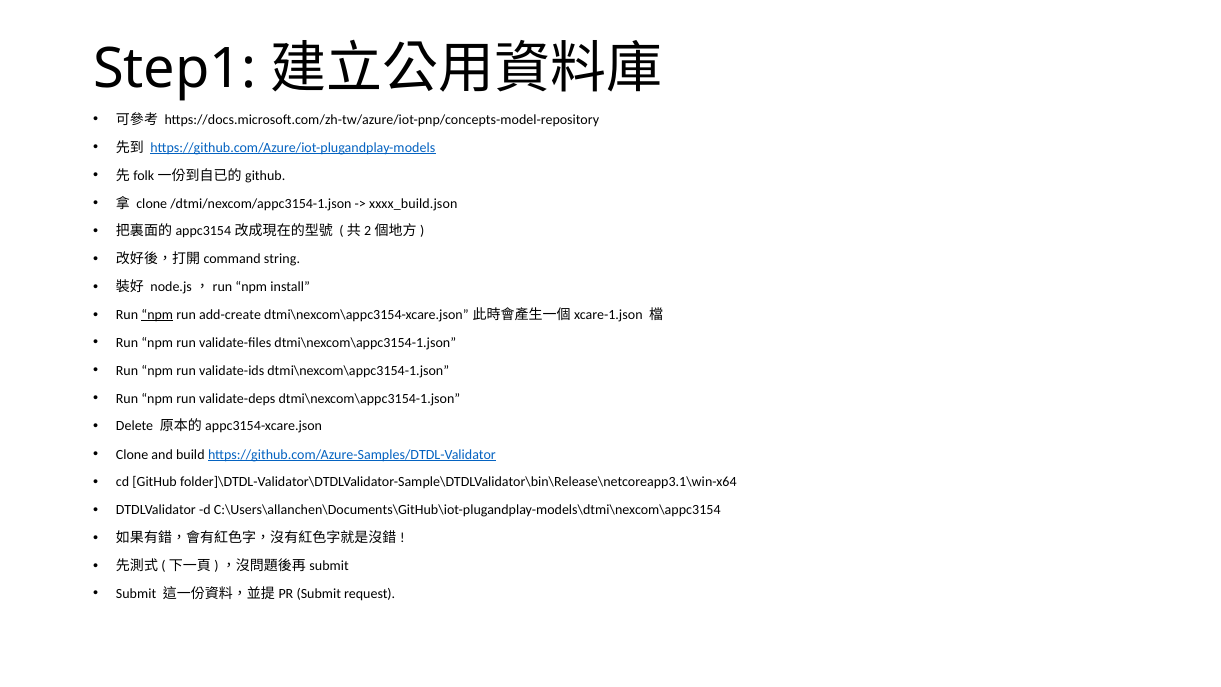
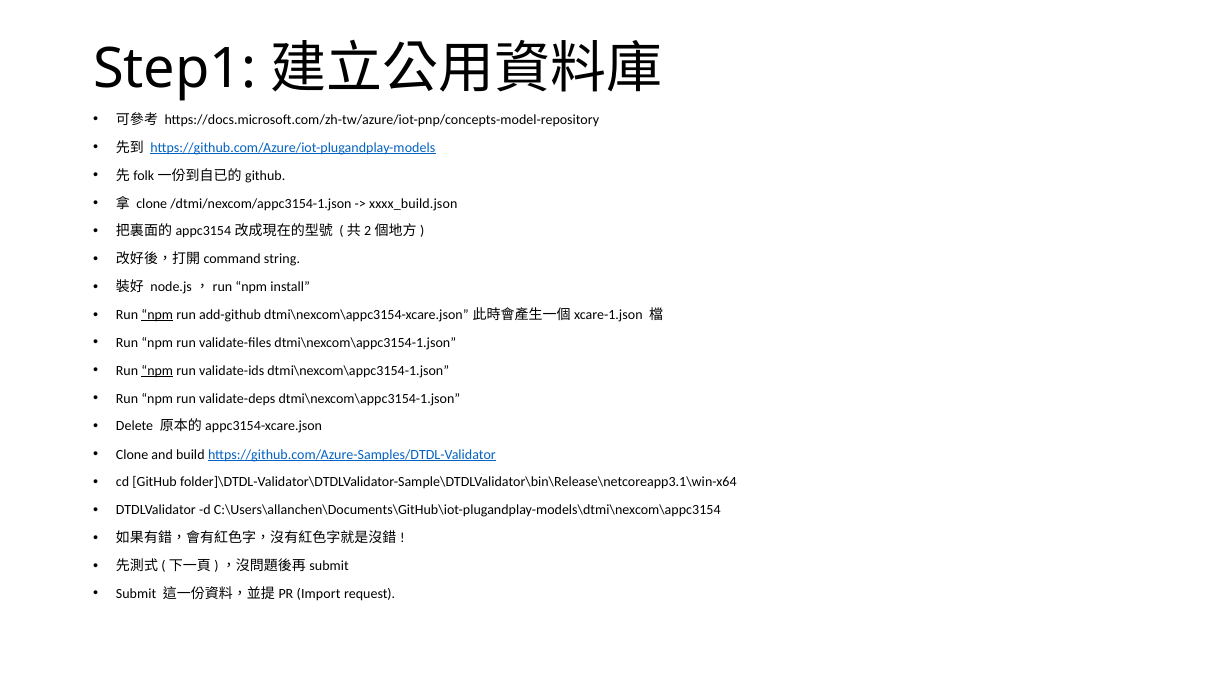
add-create: add-create -> add-github (230, 315)
npm underline: none -> present (157, 370)
Submit: Submit -> Import (319, 594)
